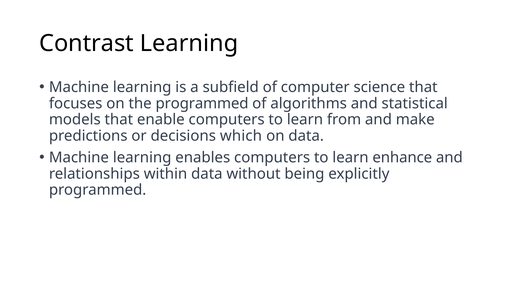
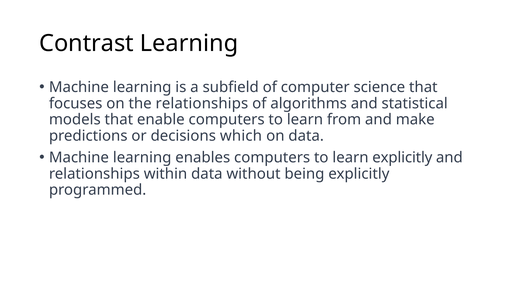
the programmed: programmed -> relationships (202, 103)
learn enhance: enhance -> explicitly (402, 157)
